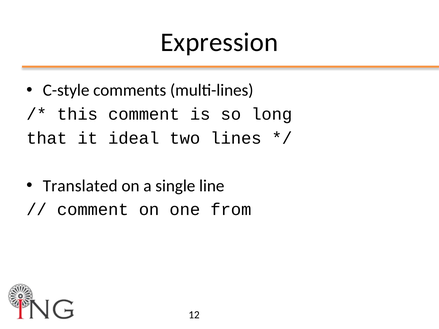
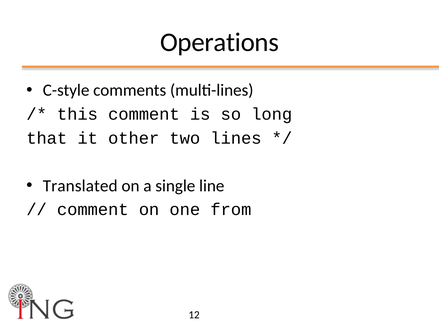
Expression: Expression -> Operations (220, 42)
ideal: ideal -> other (134, 138)
